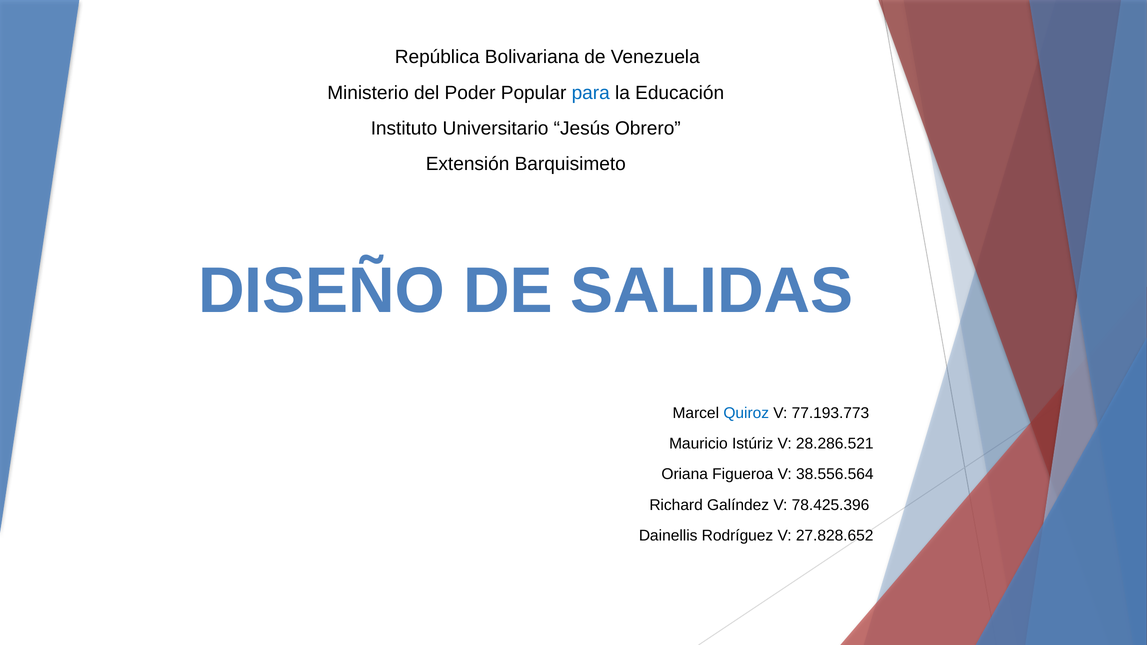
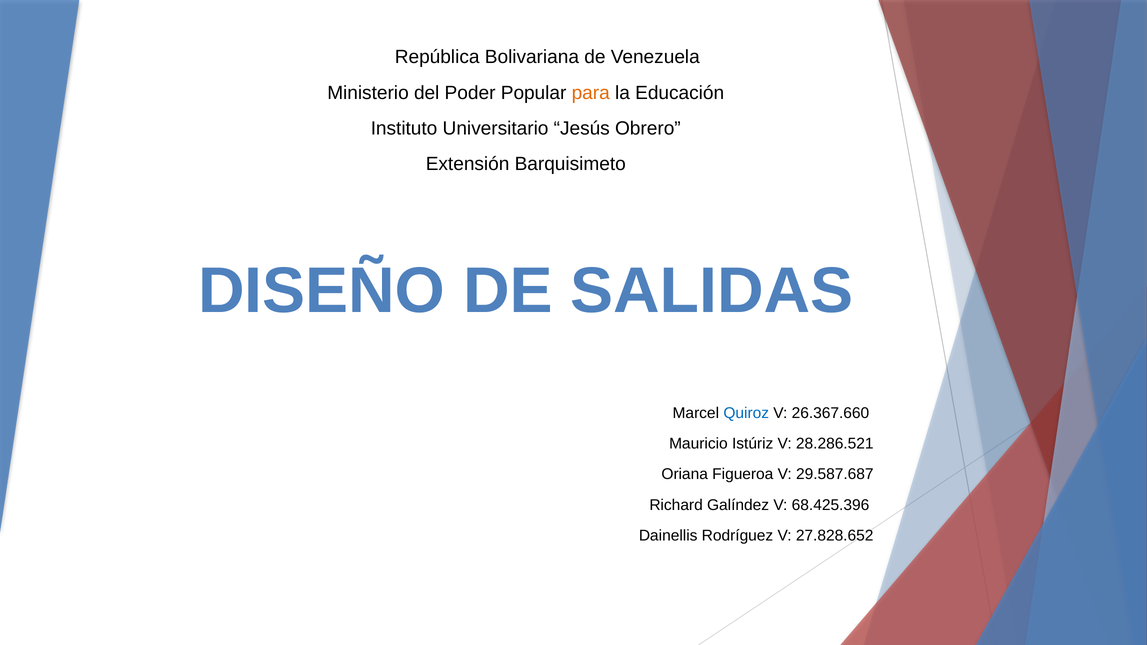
para colour: blue -> orange (591, 93)
77.193.773: 77.193.773 -> 26.367.660 (830, 413)
38.556.564: 38.556.564 -> 29.587.687 (835, 474)
78.425.396: 78.425.396 -> 68.425.396 (831, 505)
